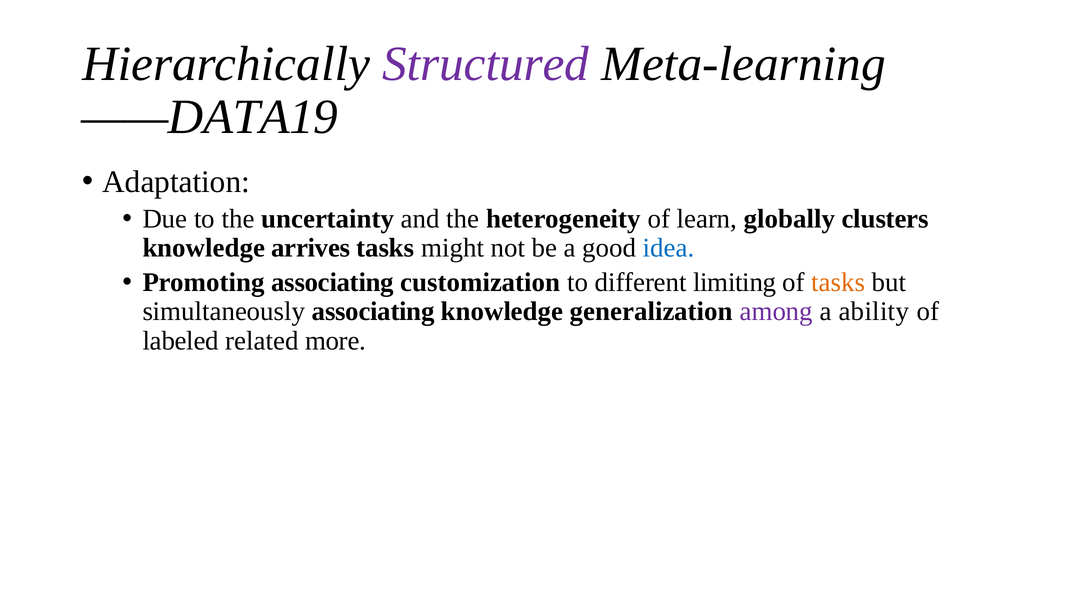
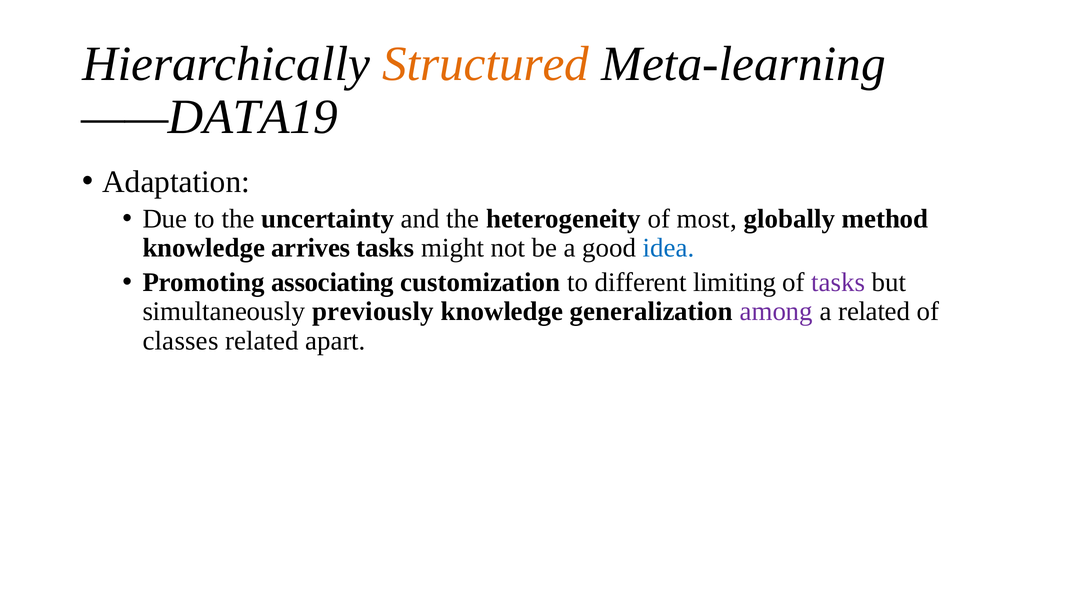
Structured colour: purple -> orange (486, 64)
learn: learn -> most (707, 219)
clusters: clusters -> method (885, 219)
tasks colour: orange -> purple (838, 283)
simultaneously associating: associating -> previously (373, 312)
a ability: ability -> related (874, 312)
labeled: labeled -> classes (181, 341)
more: more -> apart (335, 341)
